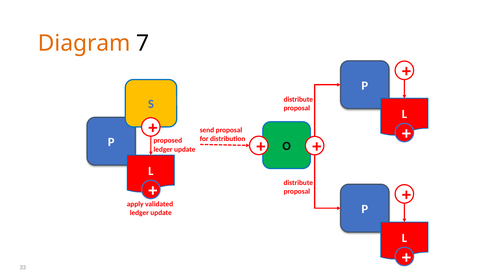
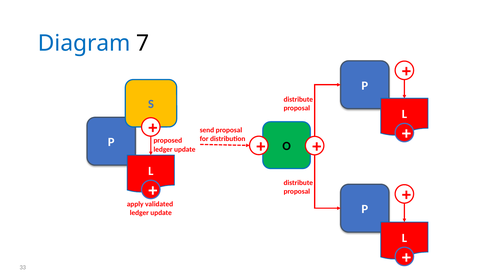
Diagram colour: orange -> blue (84, 43)
